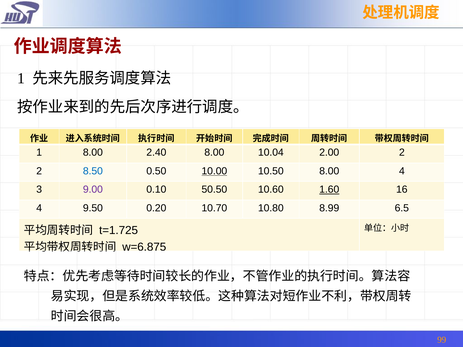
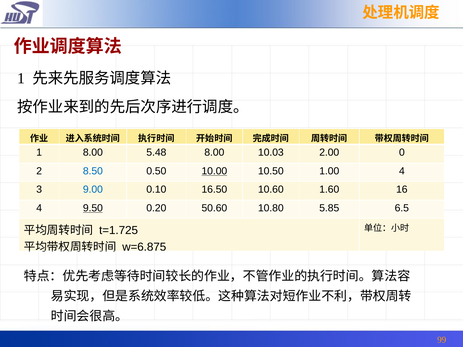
2.40: 2.40 -> 5.48 (156, 153)
10.04: 10.04 -> 10.03 (271, 153)
2.00 2: 2 -> 0 (402, 153)
10.50 8.00: 8.00 -> 1.00 (329, 171)
9.00 colour: purple -> blue (93, 190)
50.50: 50.50 -> 16.50 (214, 190)
1.60 underline: present -> none (329, 190)
9.50 underline: none -> present (93, 208)
10.70: 10.70 -> 50.60 (214, 208)
8.99: 8.99 -> 5.85 (329, 208)
